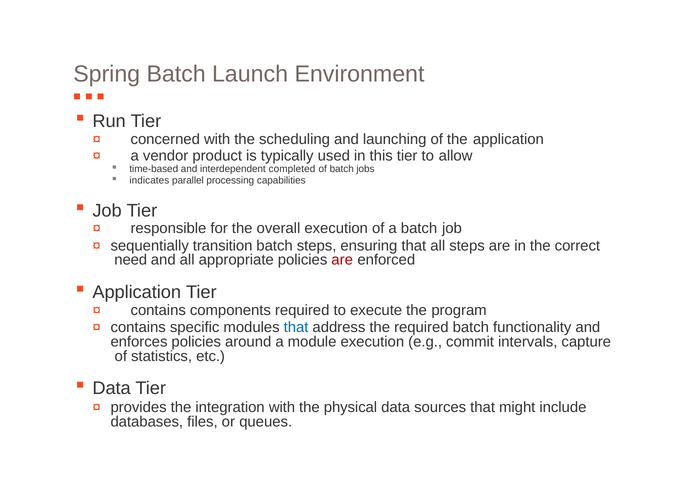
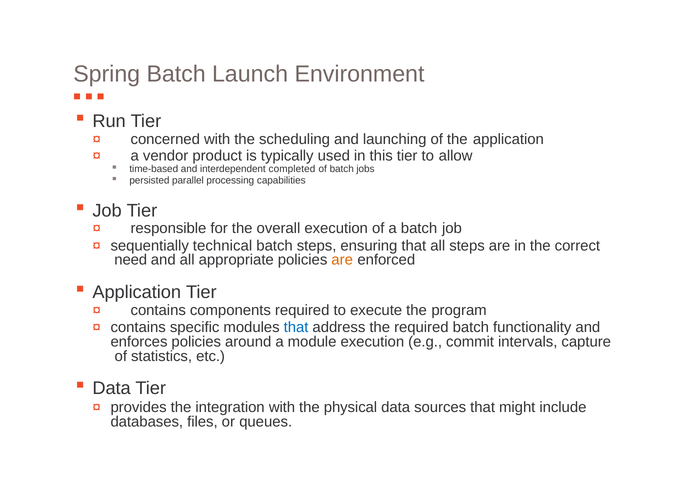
indicates: indicates -> persisted (149, 180)
transition: transition -> technical (223, 246)
are colour: red -> orange (342, 260)
